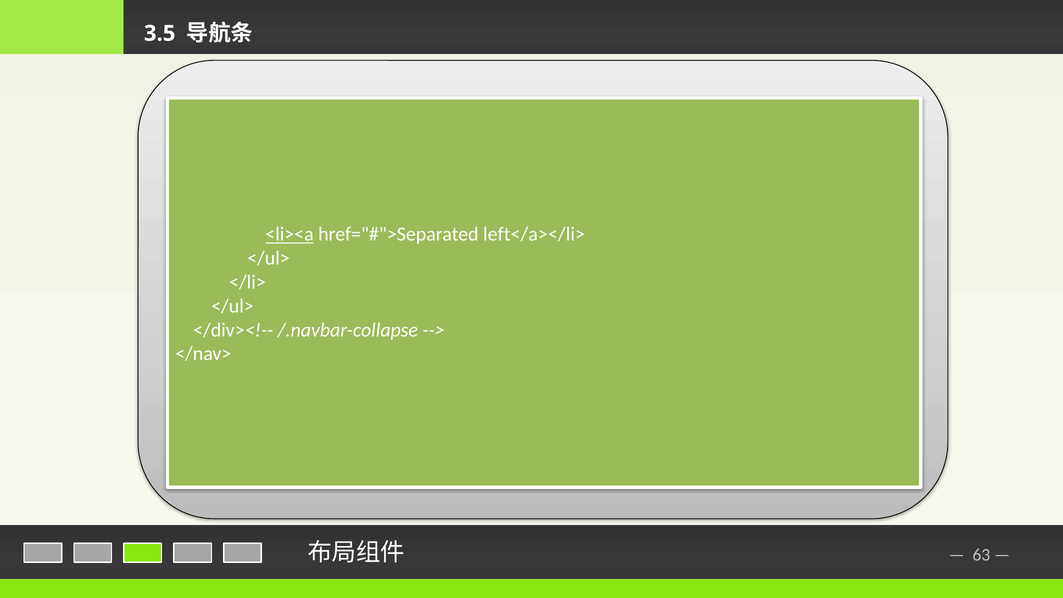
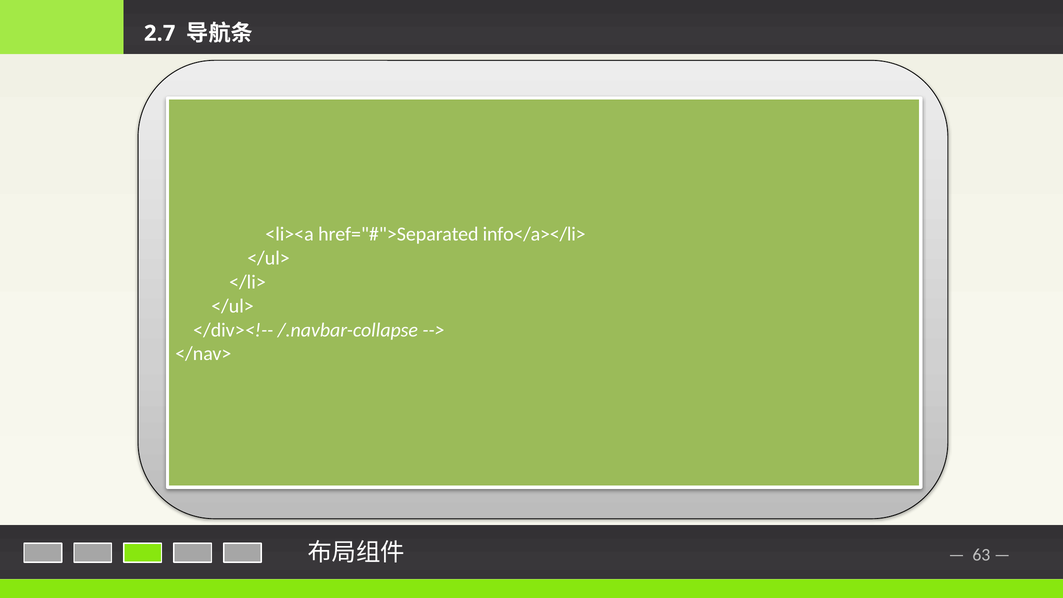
3.5: 3.5 -> 2.7 (160, 33)
<li><a underline: present -> none (290, 234)
left</a></li>: left</a></li> -> info</a></li> (534, 234)
